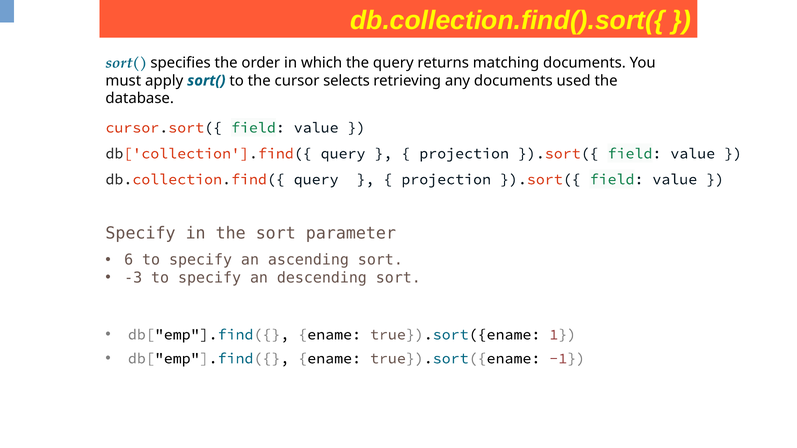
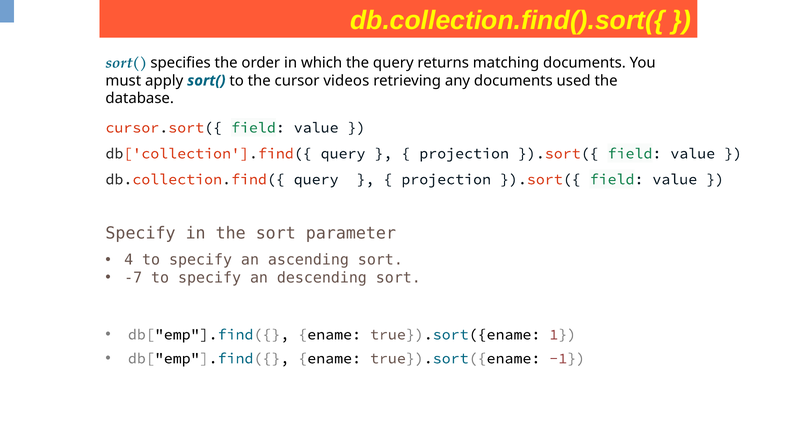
selects: selects -> videos (346, 81)
6: 6 -> 4 (129, 260)
-3: -3 -> -7 (133, 278)
